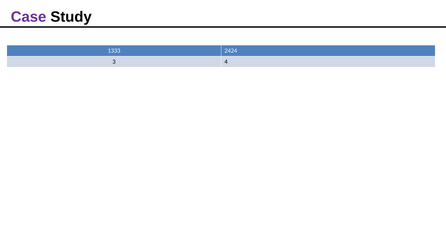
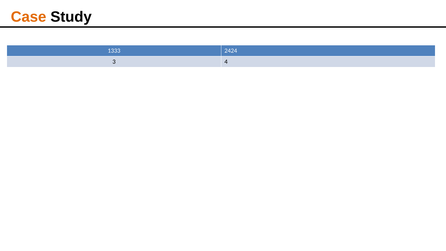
Case colour: purple -> orange (29, 17)
